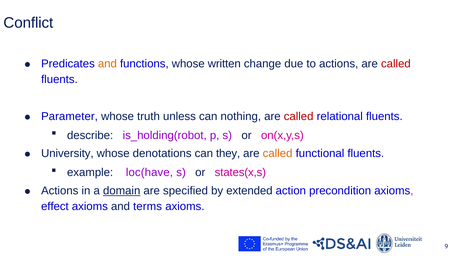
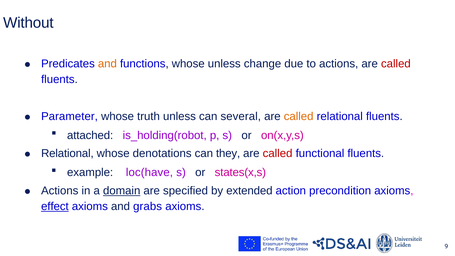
Conflict: Conflict -> Without (28, 23)
whose written: written -> unless (224, 64)
nothing: nothing -> several (241, 116)
called colour: red -> orange (299, 116)
describe: describe -> attached (90, 135)
University: University -> Relational (67, 154)
called colour: orange -> red (278, 154)
effect underline: none -> present (55, 206)
terms: terms -> grabs (148, 206)
